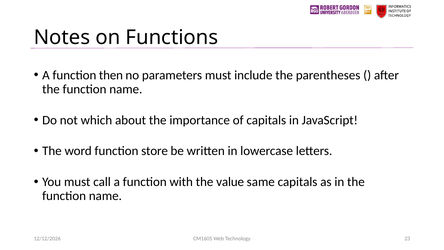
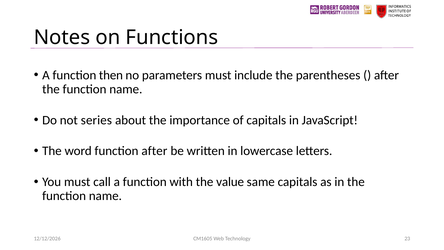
which: which -> series (96, 120)
function store: store -> after (154, 151)
